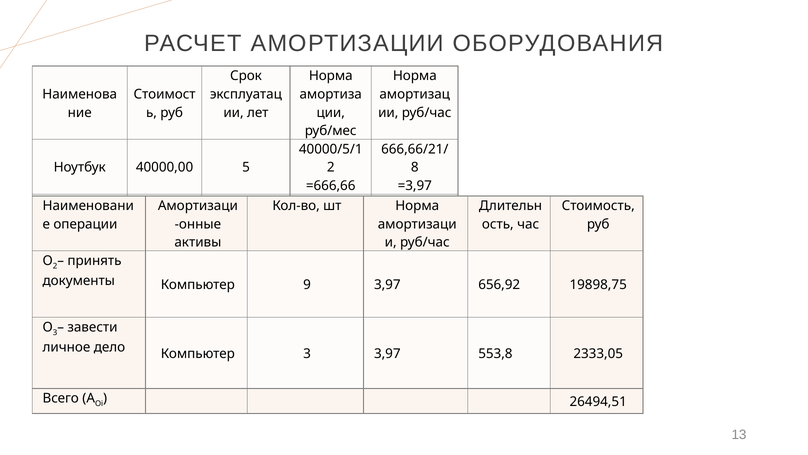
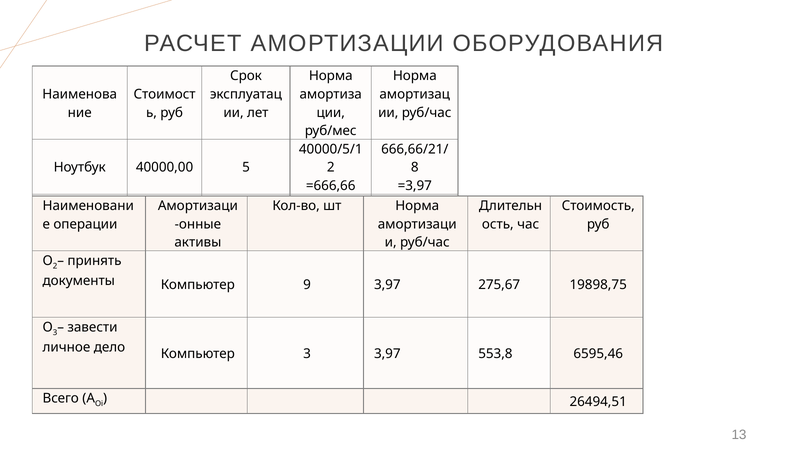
656,92: 656,92 -> 275,67 (499, 285)
2333,05: 2333,05 -> 6595,46 (598, 353)
